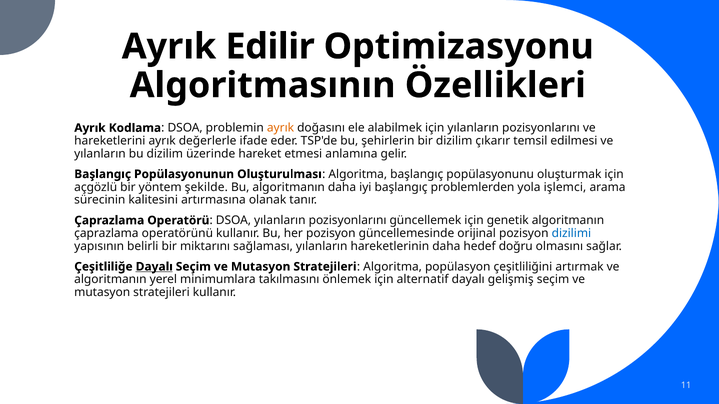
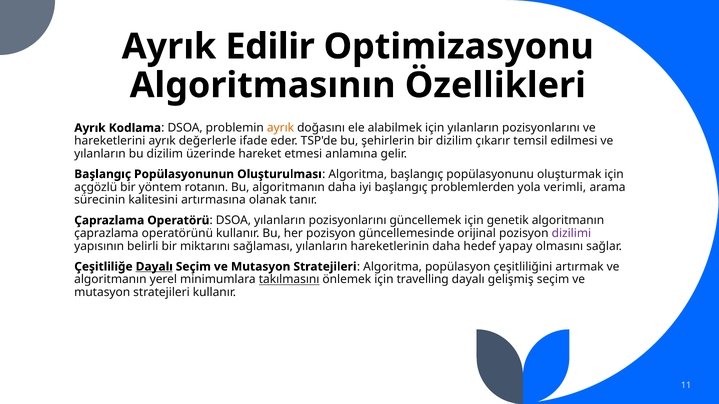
şekilde: şekilde -> rotanın (206, 187)
işlemci: işlemci -> verimli (565, 187)
dizilimi colour: blue -> purple (571, 234)
doğru: doğru -> yapay (516, 246)
takılmasını underline: none -> present (289, 280)
alternatif: alternatif -> travelling (423, 280)
